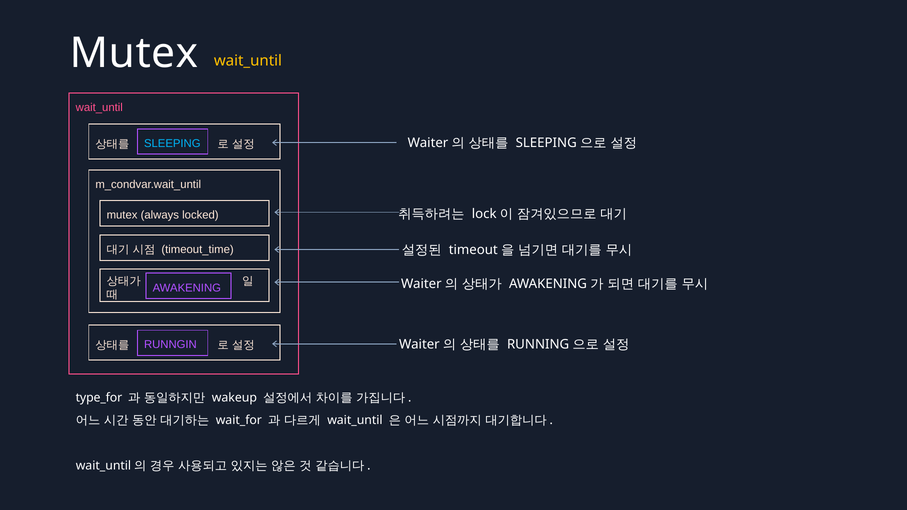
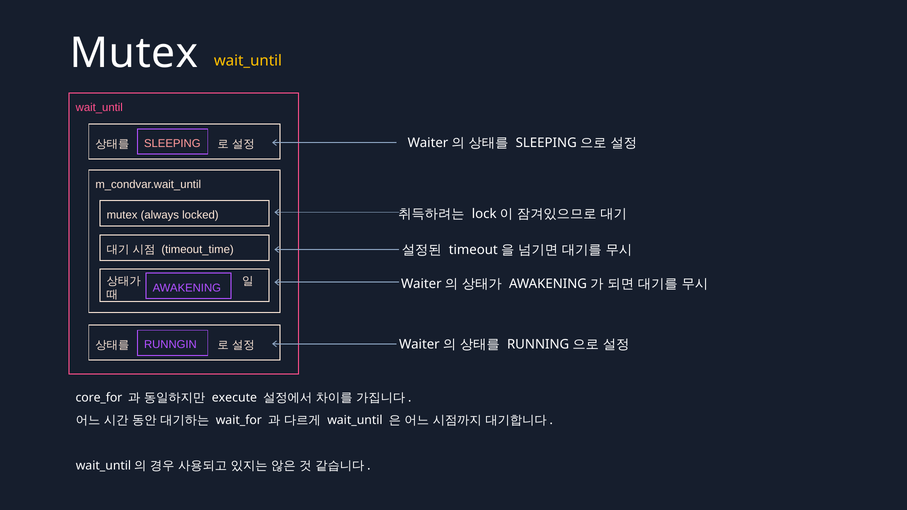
SLEEPING colour: light blue -> pink (172, 143)
type_for: type_for -> core_for (99, 398)
wakeup: wakeup -> execute (234, 398)
